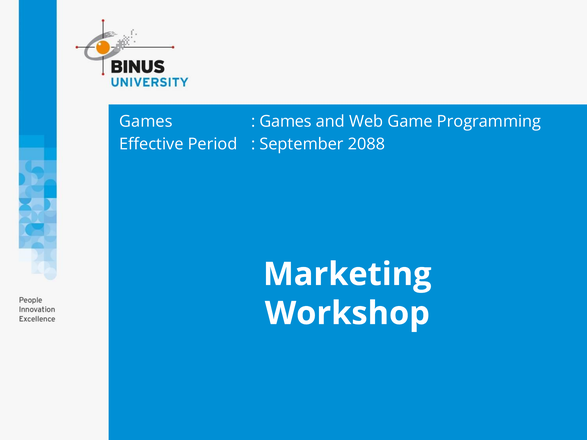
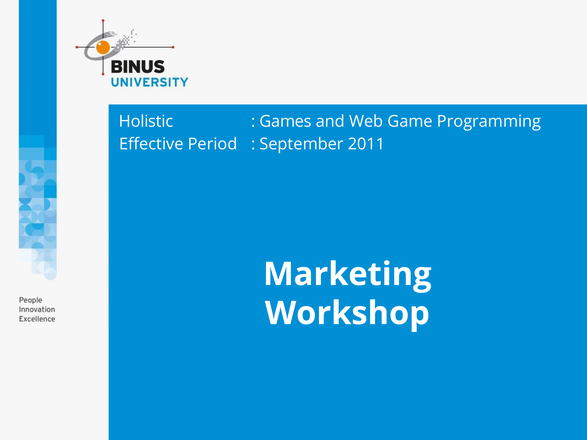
Games: Games -> Holistic (146, 121)
2088: 2088 -> 2011 (367, 144)
